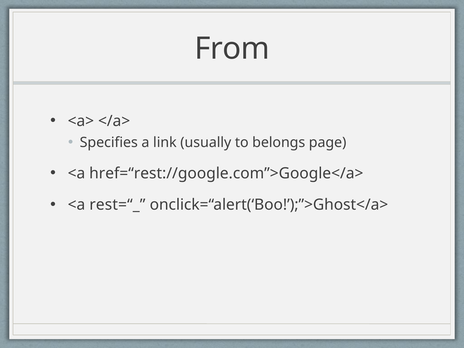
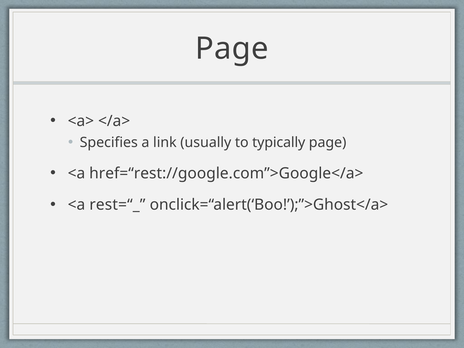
From: From -> Page (232, 49)
belongs: belongs -> typically (279, 143)
